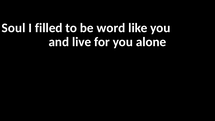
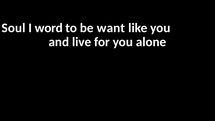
filled: filled -> word (49, 28)
word: word -> want (111, 28)
